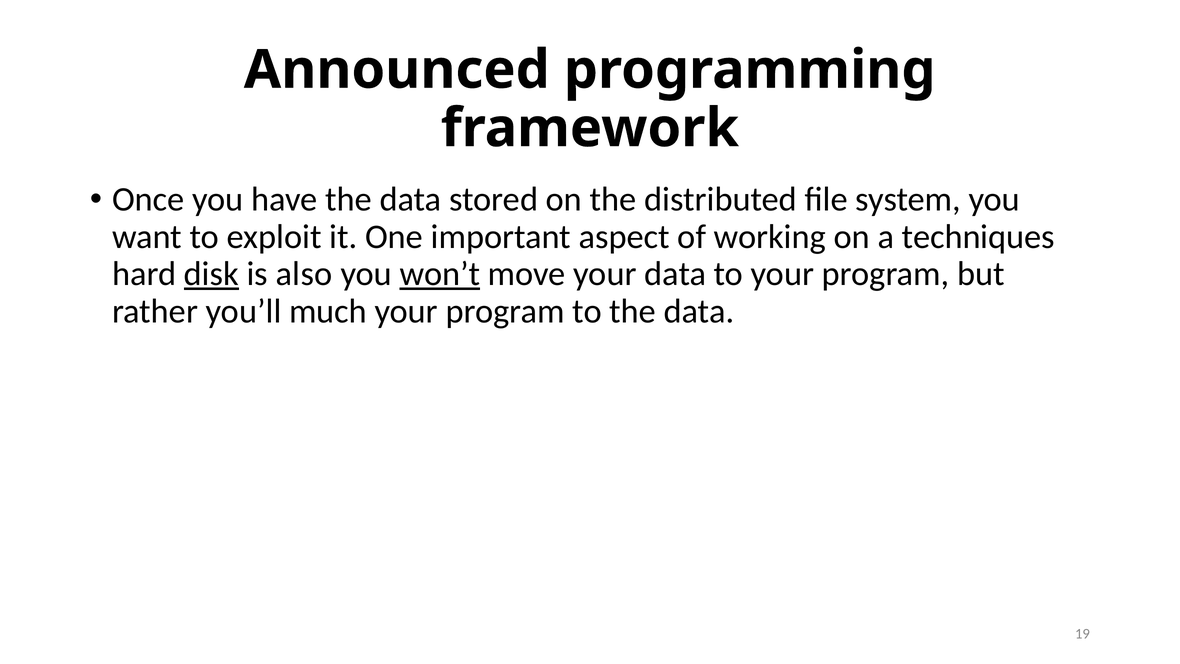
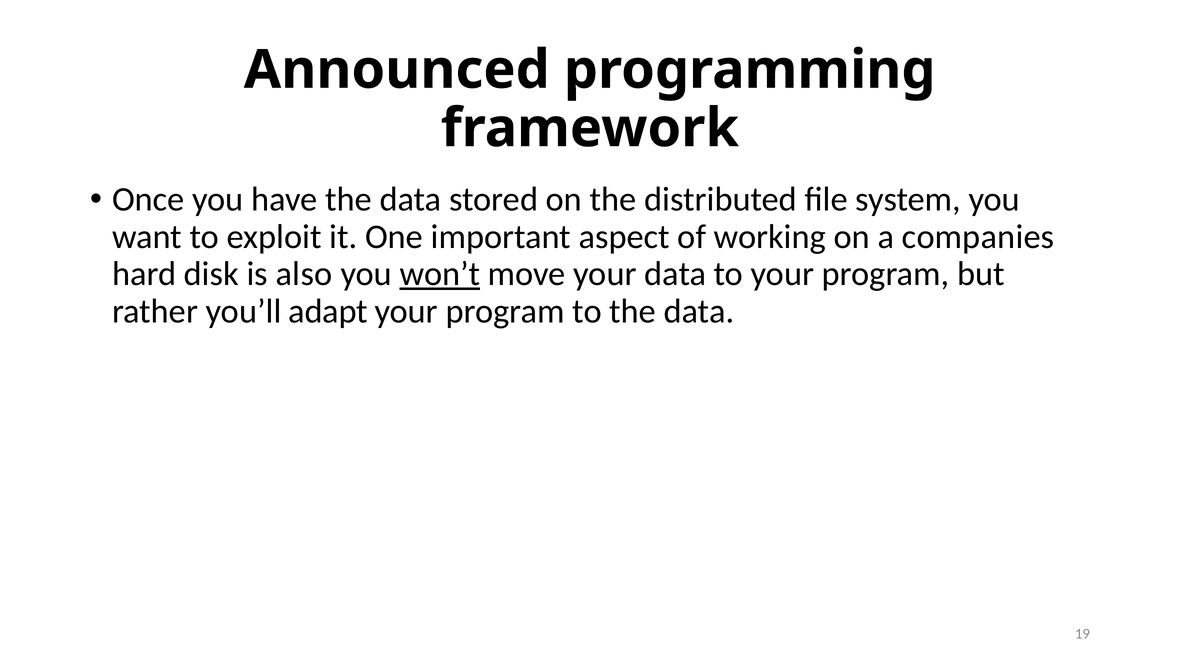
techniques: techniques -> companies (978, 237)
disk underline: present -> none (211, 274)
much: much -> adapt (328, 311)
